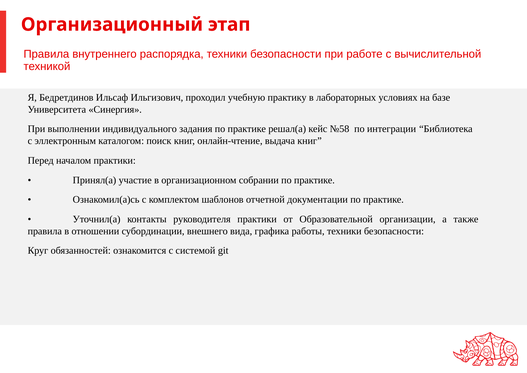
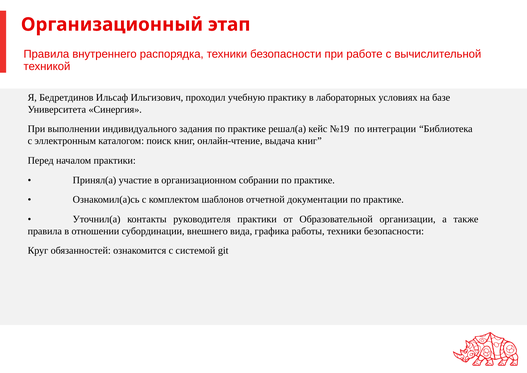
№58: №58 -> №19 (340, 129)
